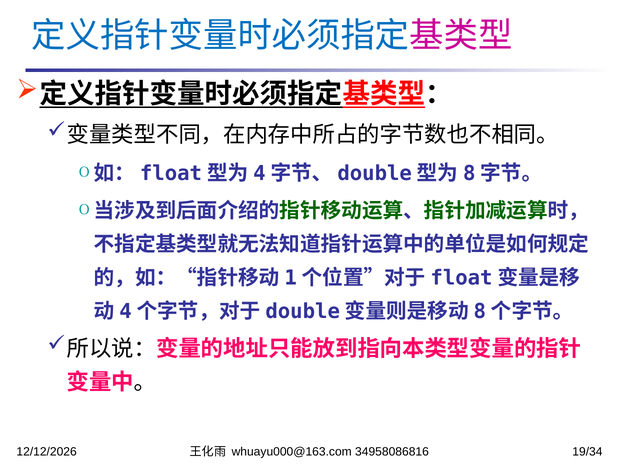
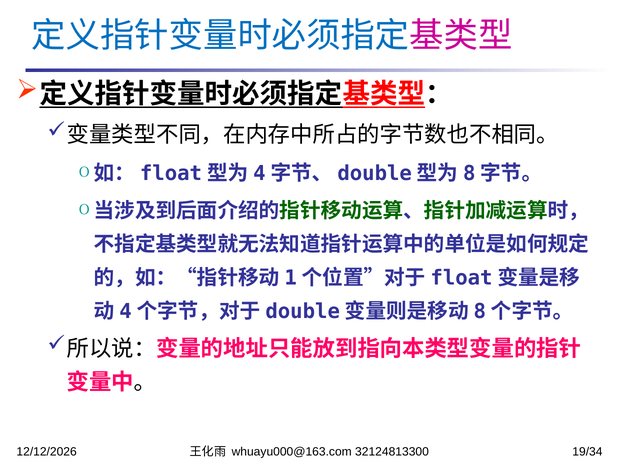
34958086816: 34958086816 -> 32124813300 (392, 452)
